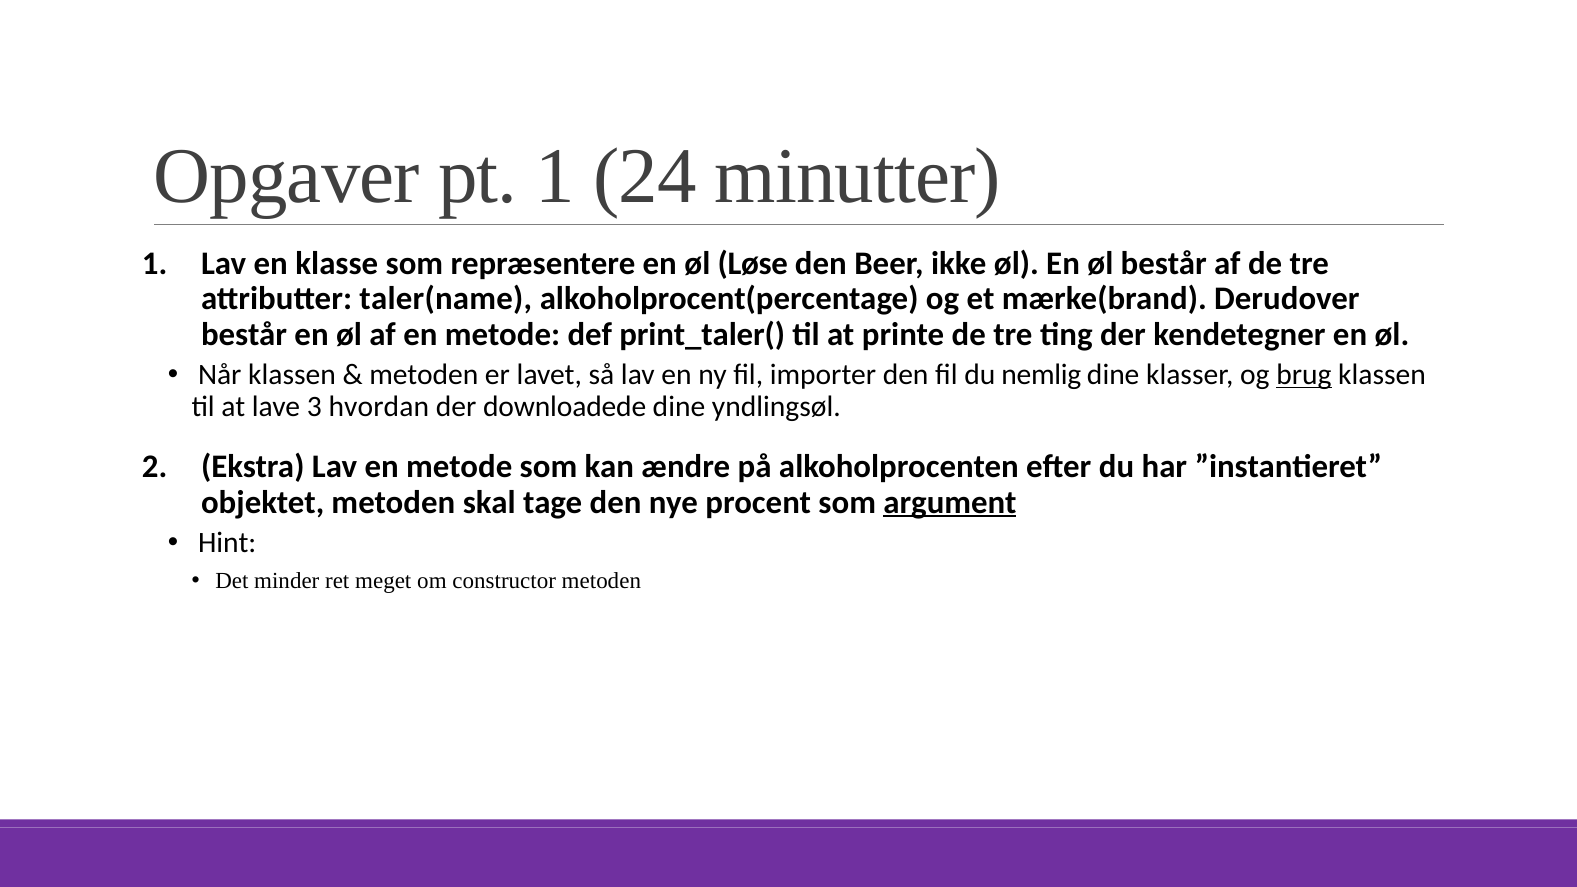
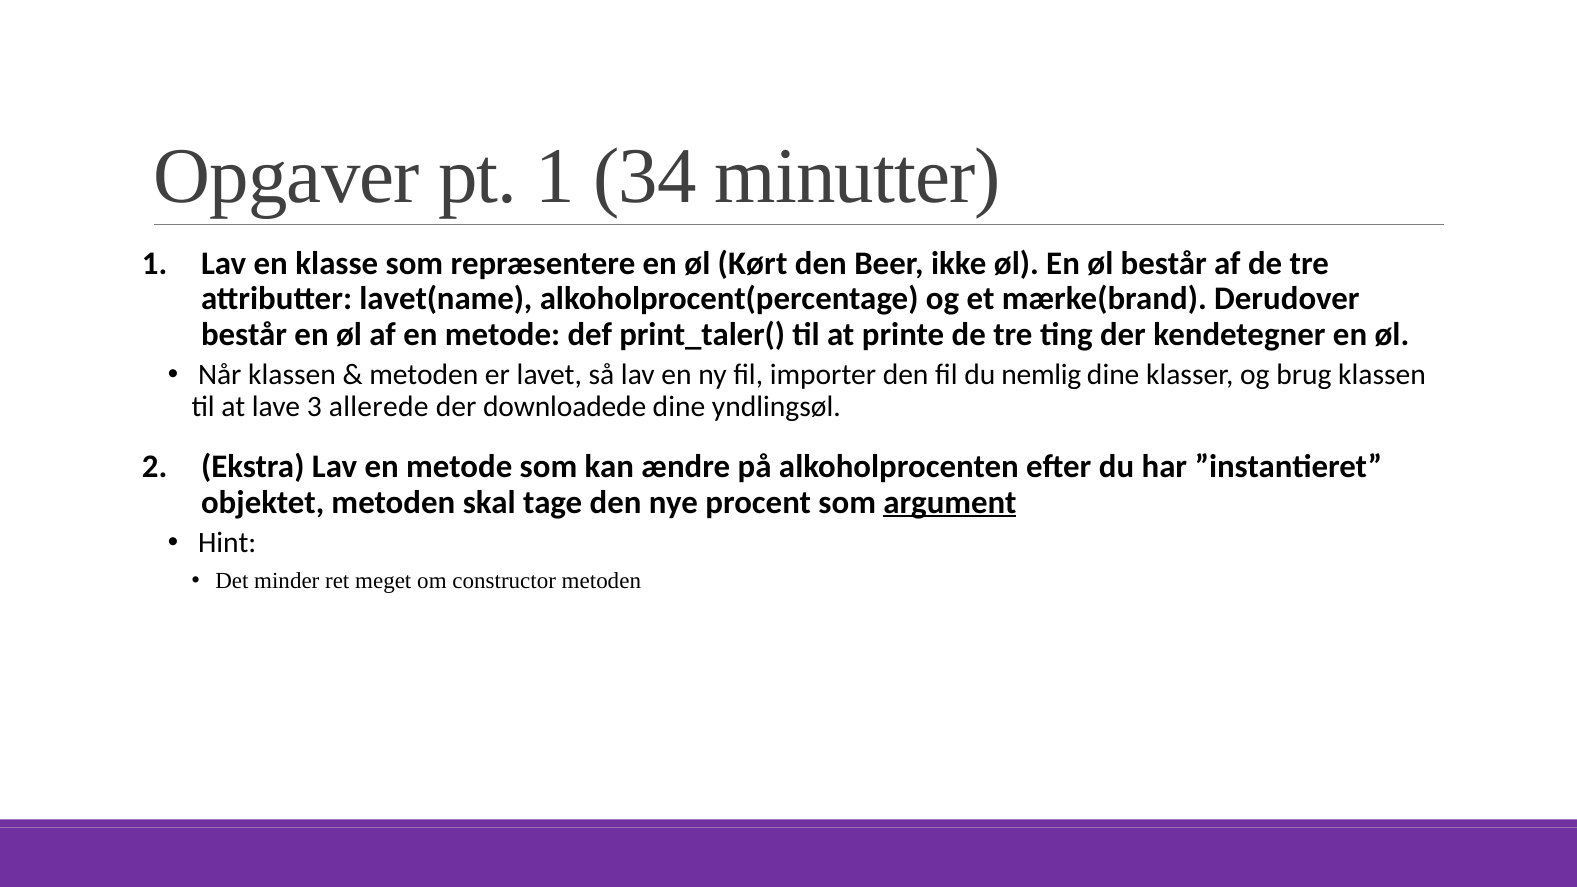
24: 24 -> 34 (645, 177)
Løse: Løse -> Kørt (753, 263)
taler(name: taler(name -> lavet(name (446, 299)
brug underline: present -> none (1304, 375)
hvordan: hvordan -> allerede (379, 407)
